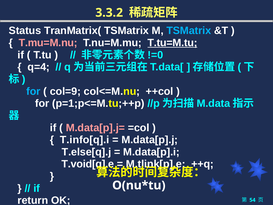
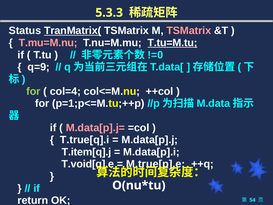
3.3.2: 3.3.2 -> 5.3.3 (109, 13)
TranMatrix( underline: none -> present (73, 31)
TSMatrix colour: light blue -> pink (189, 31)
q=4: q=4 -> q=9 (39, 67)
for colour: light blue -> light green (33, 91)
col=9: col=9 -> col=4 (65, 91)
T.info[q].i: T.info[q].i -> T.true[q].i (85, 140)
T.else[q].j: T.else[q].j -> T.item[q].j (87, 152)
M.tlink[p].e: M.tlink[p].e -> M.true[p].e (156, 164)
